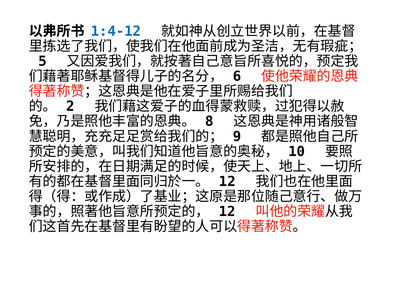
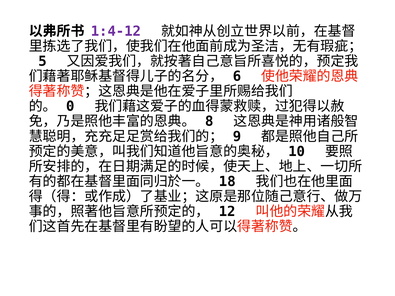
1:4-12 colour: blue -> purple (116, 31)
2: 2 -> 0 (70, 106)
12: 12 -> 18 (227, 182)
